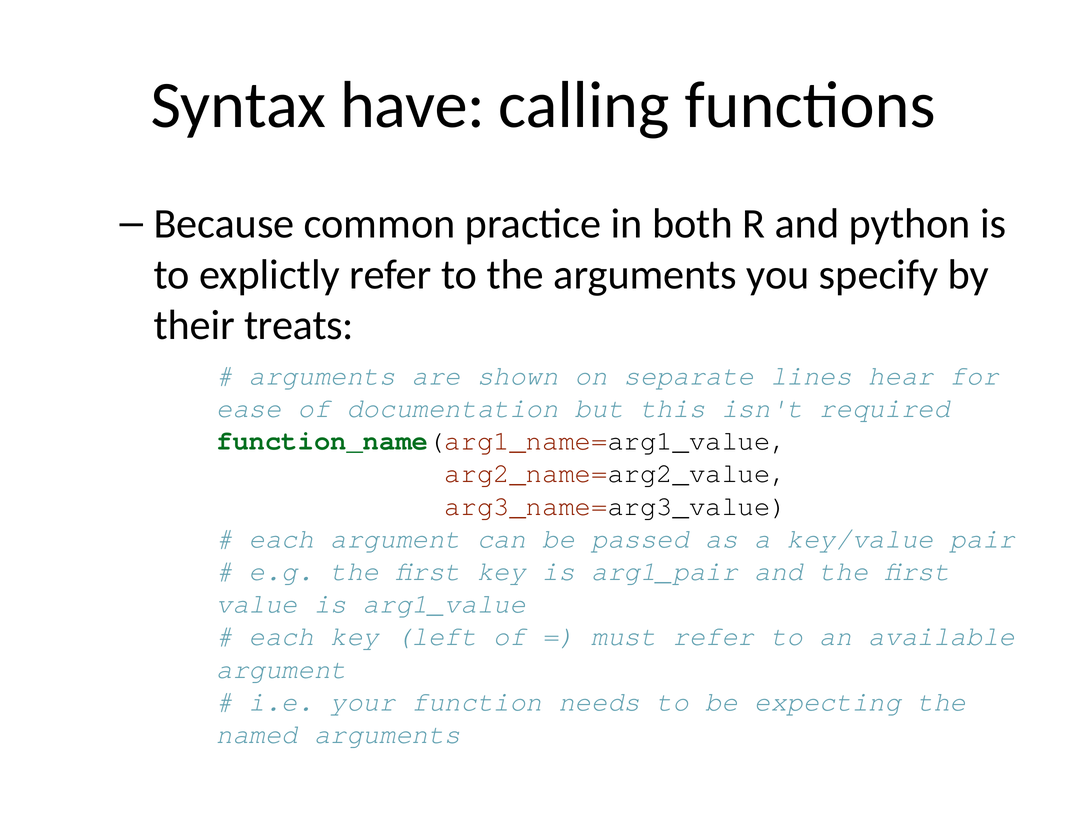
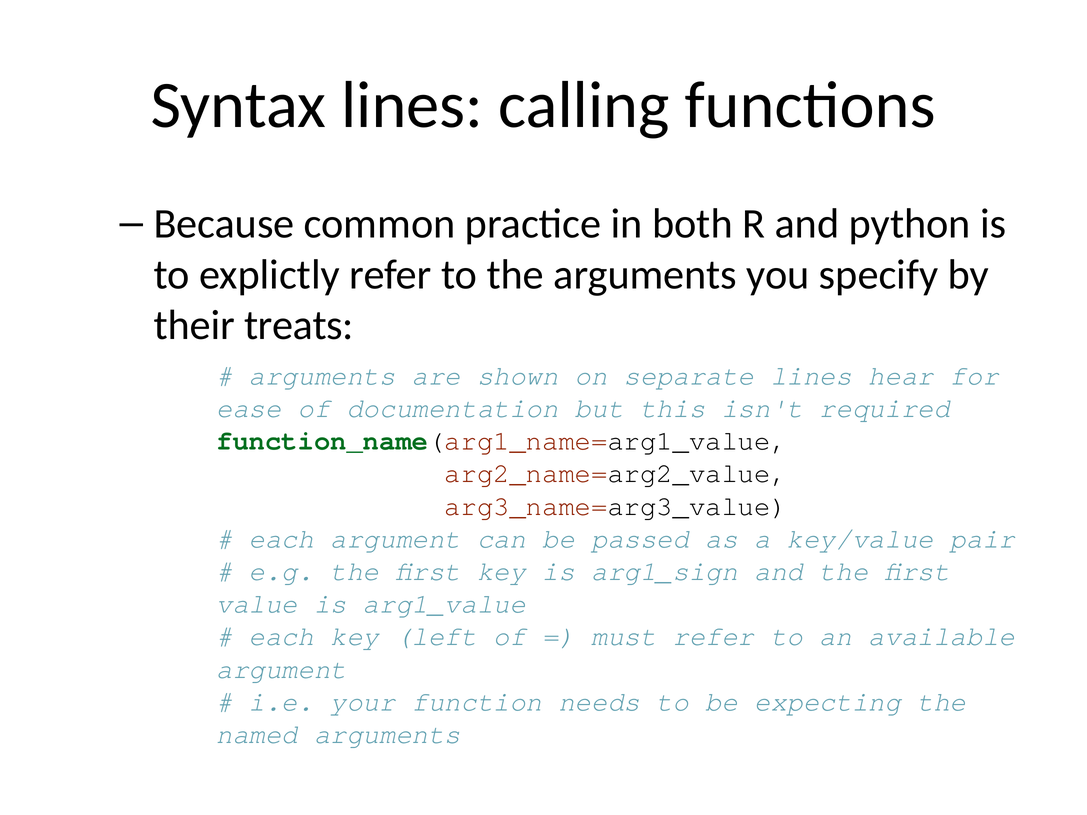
Syntax have: have -> lines (412, 105)
arg1_pair: arg1_pair -> arg1_sign (665, 571)
